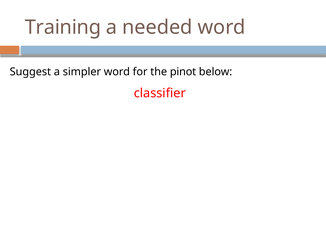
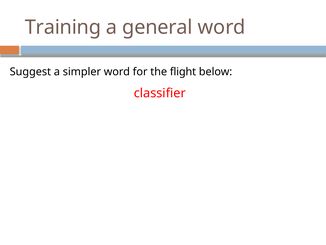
needed: needed -> general (157, 27)
pinot: pinot -> flight (183, 72)
